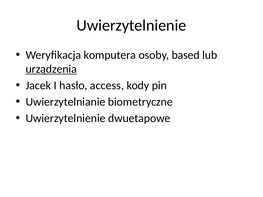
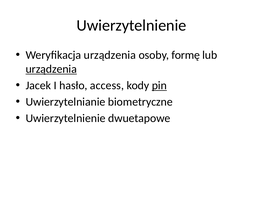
Weryfikacja komputera: komputera -> urządzenia (110, 55)
based: based -> formę (186, 55)
pin underline: none -> present (159, 86)
